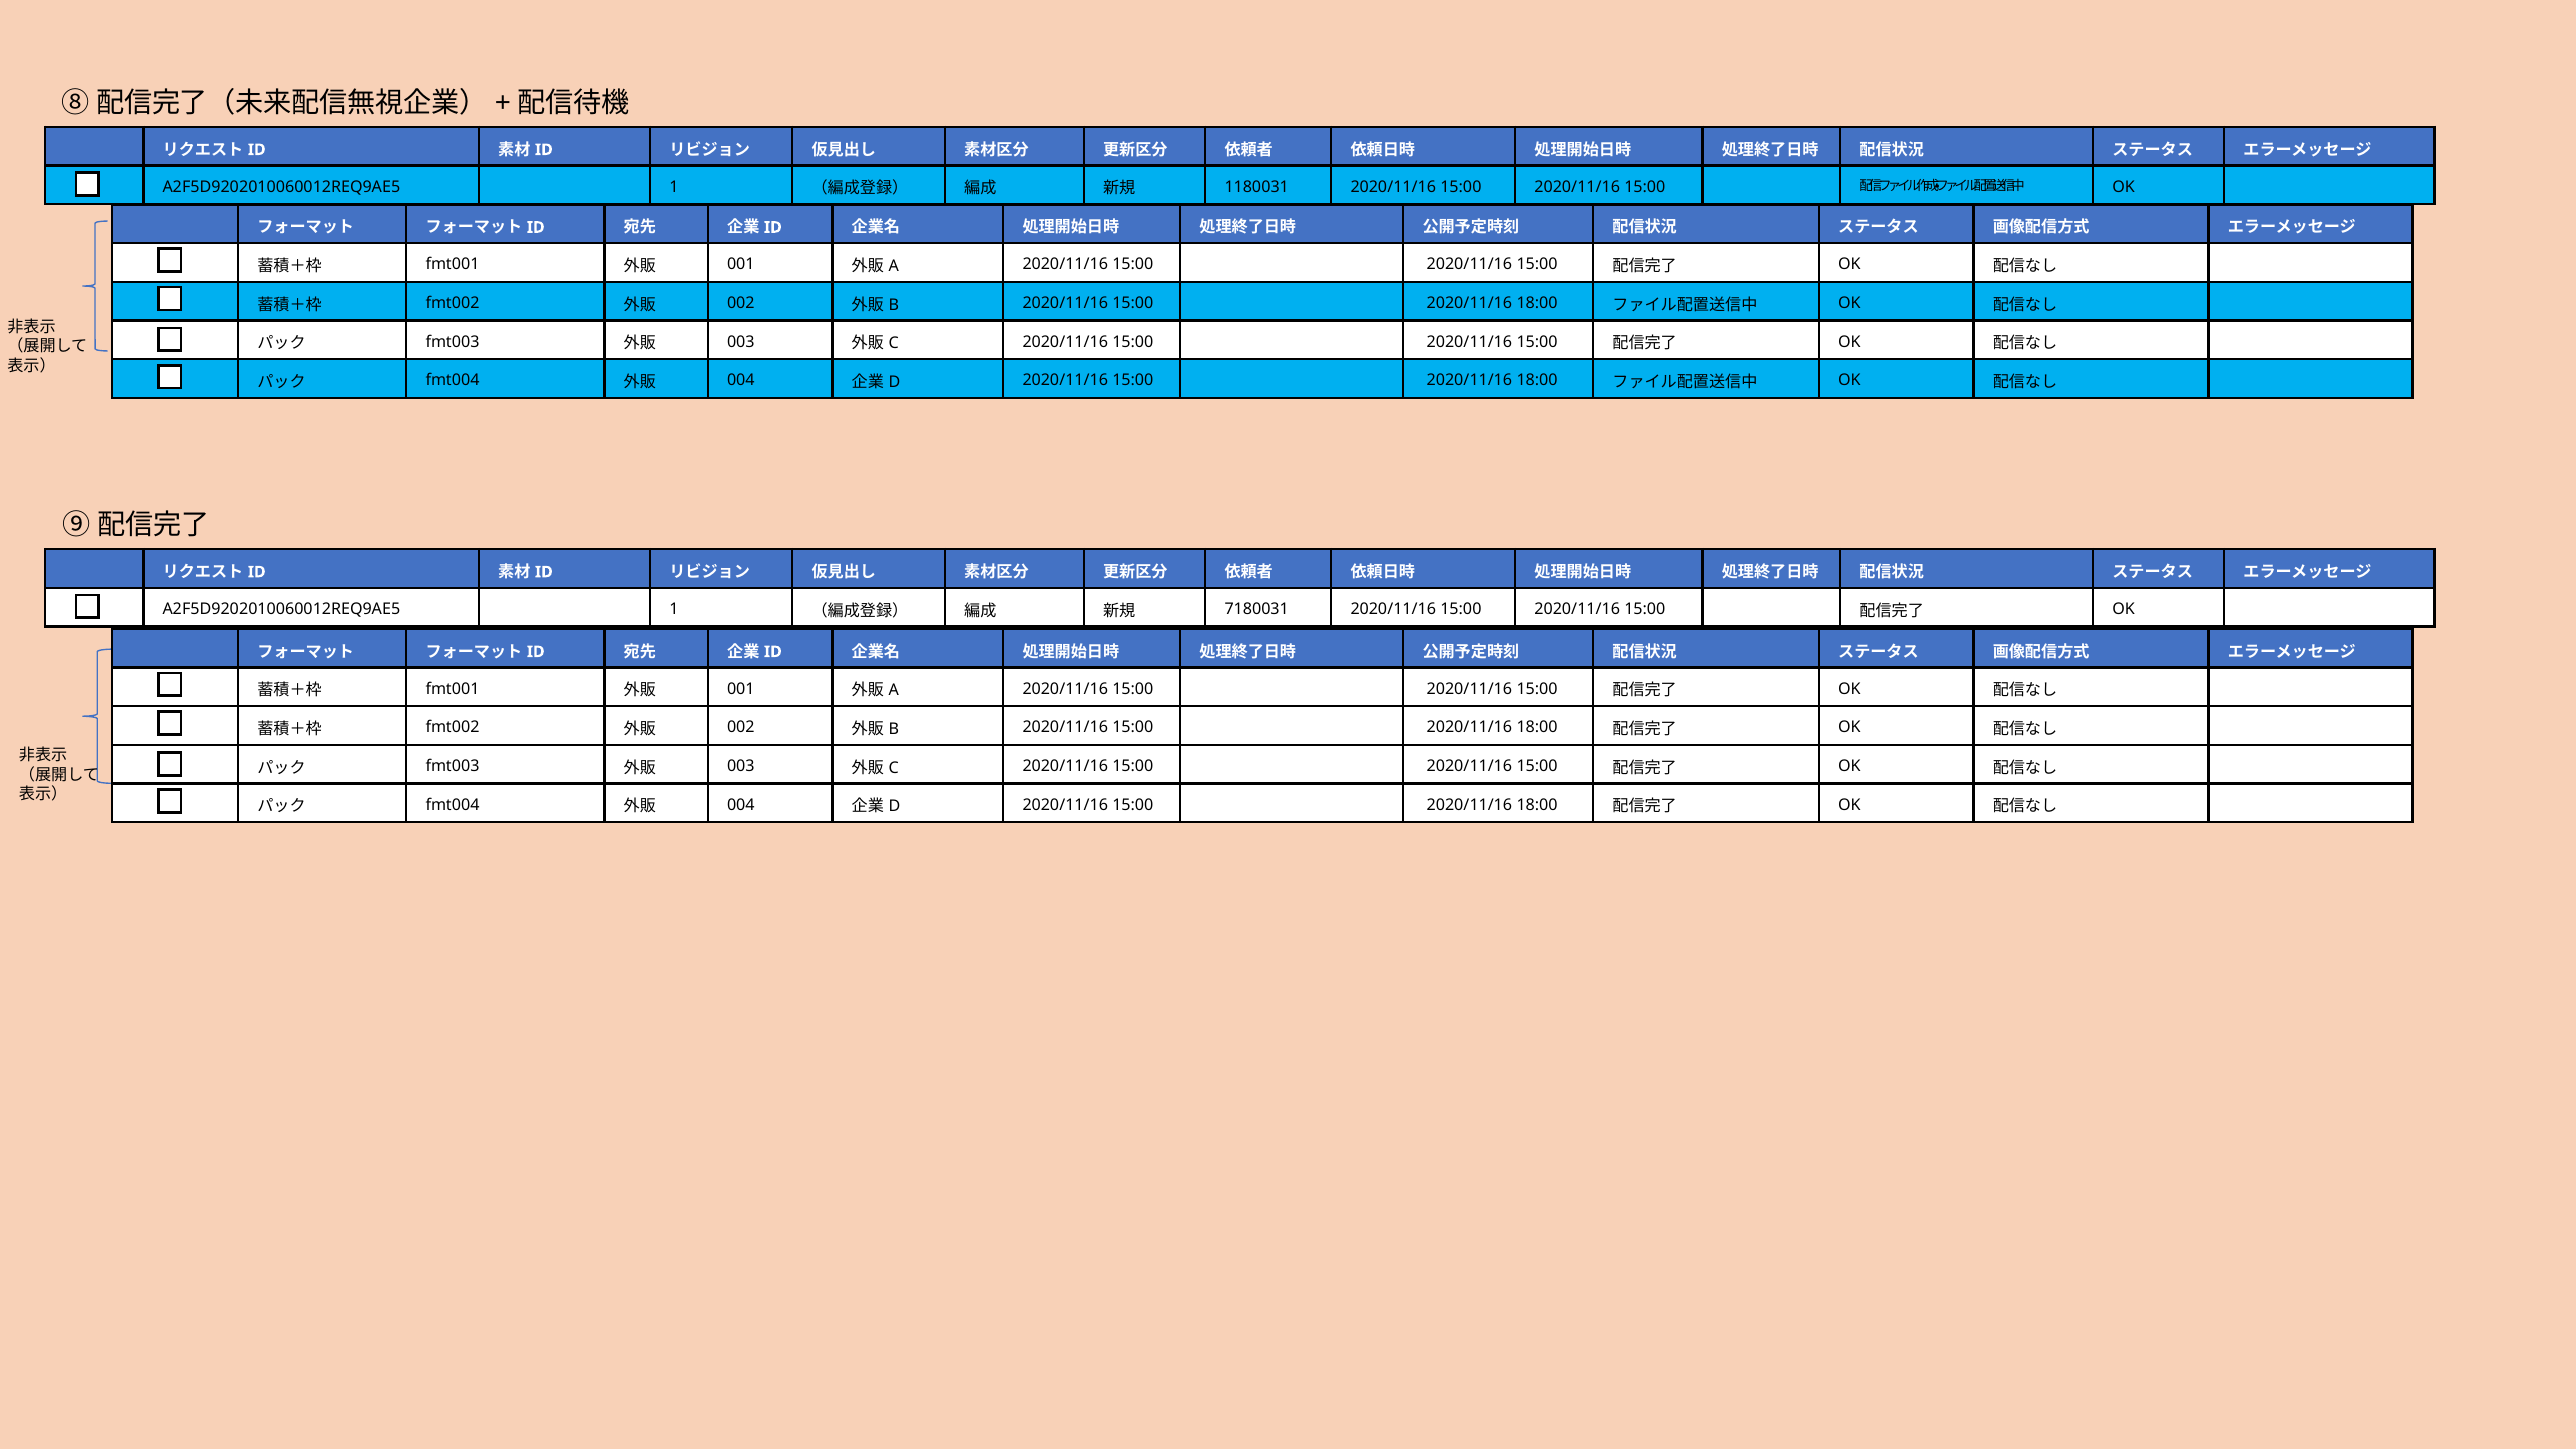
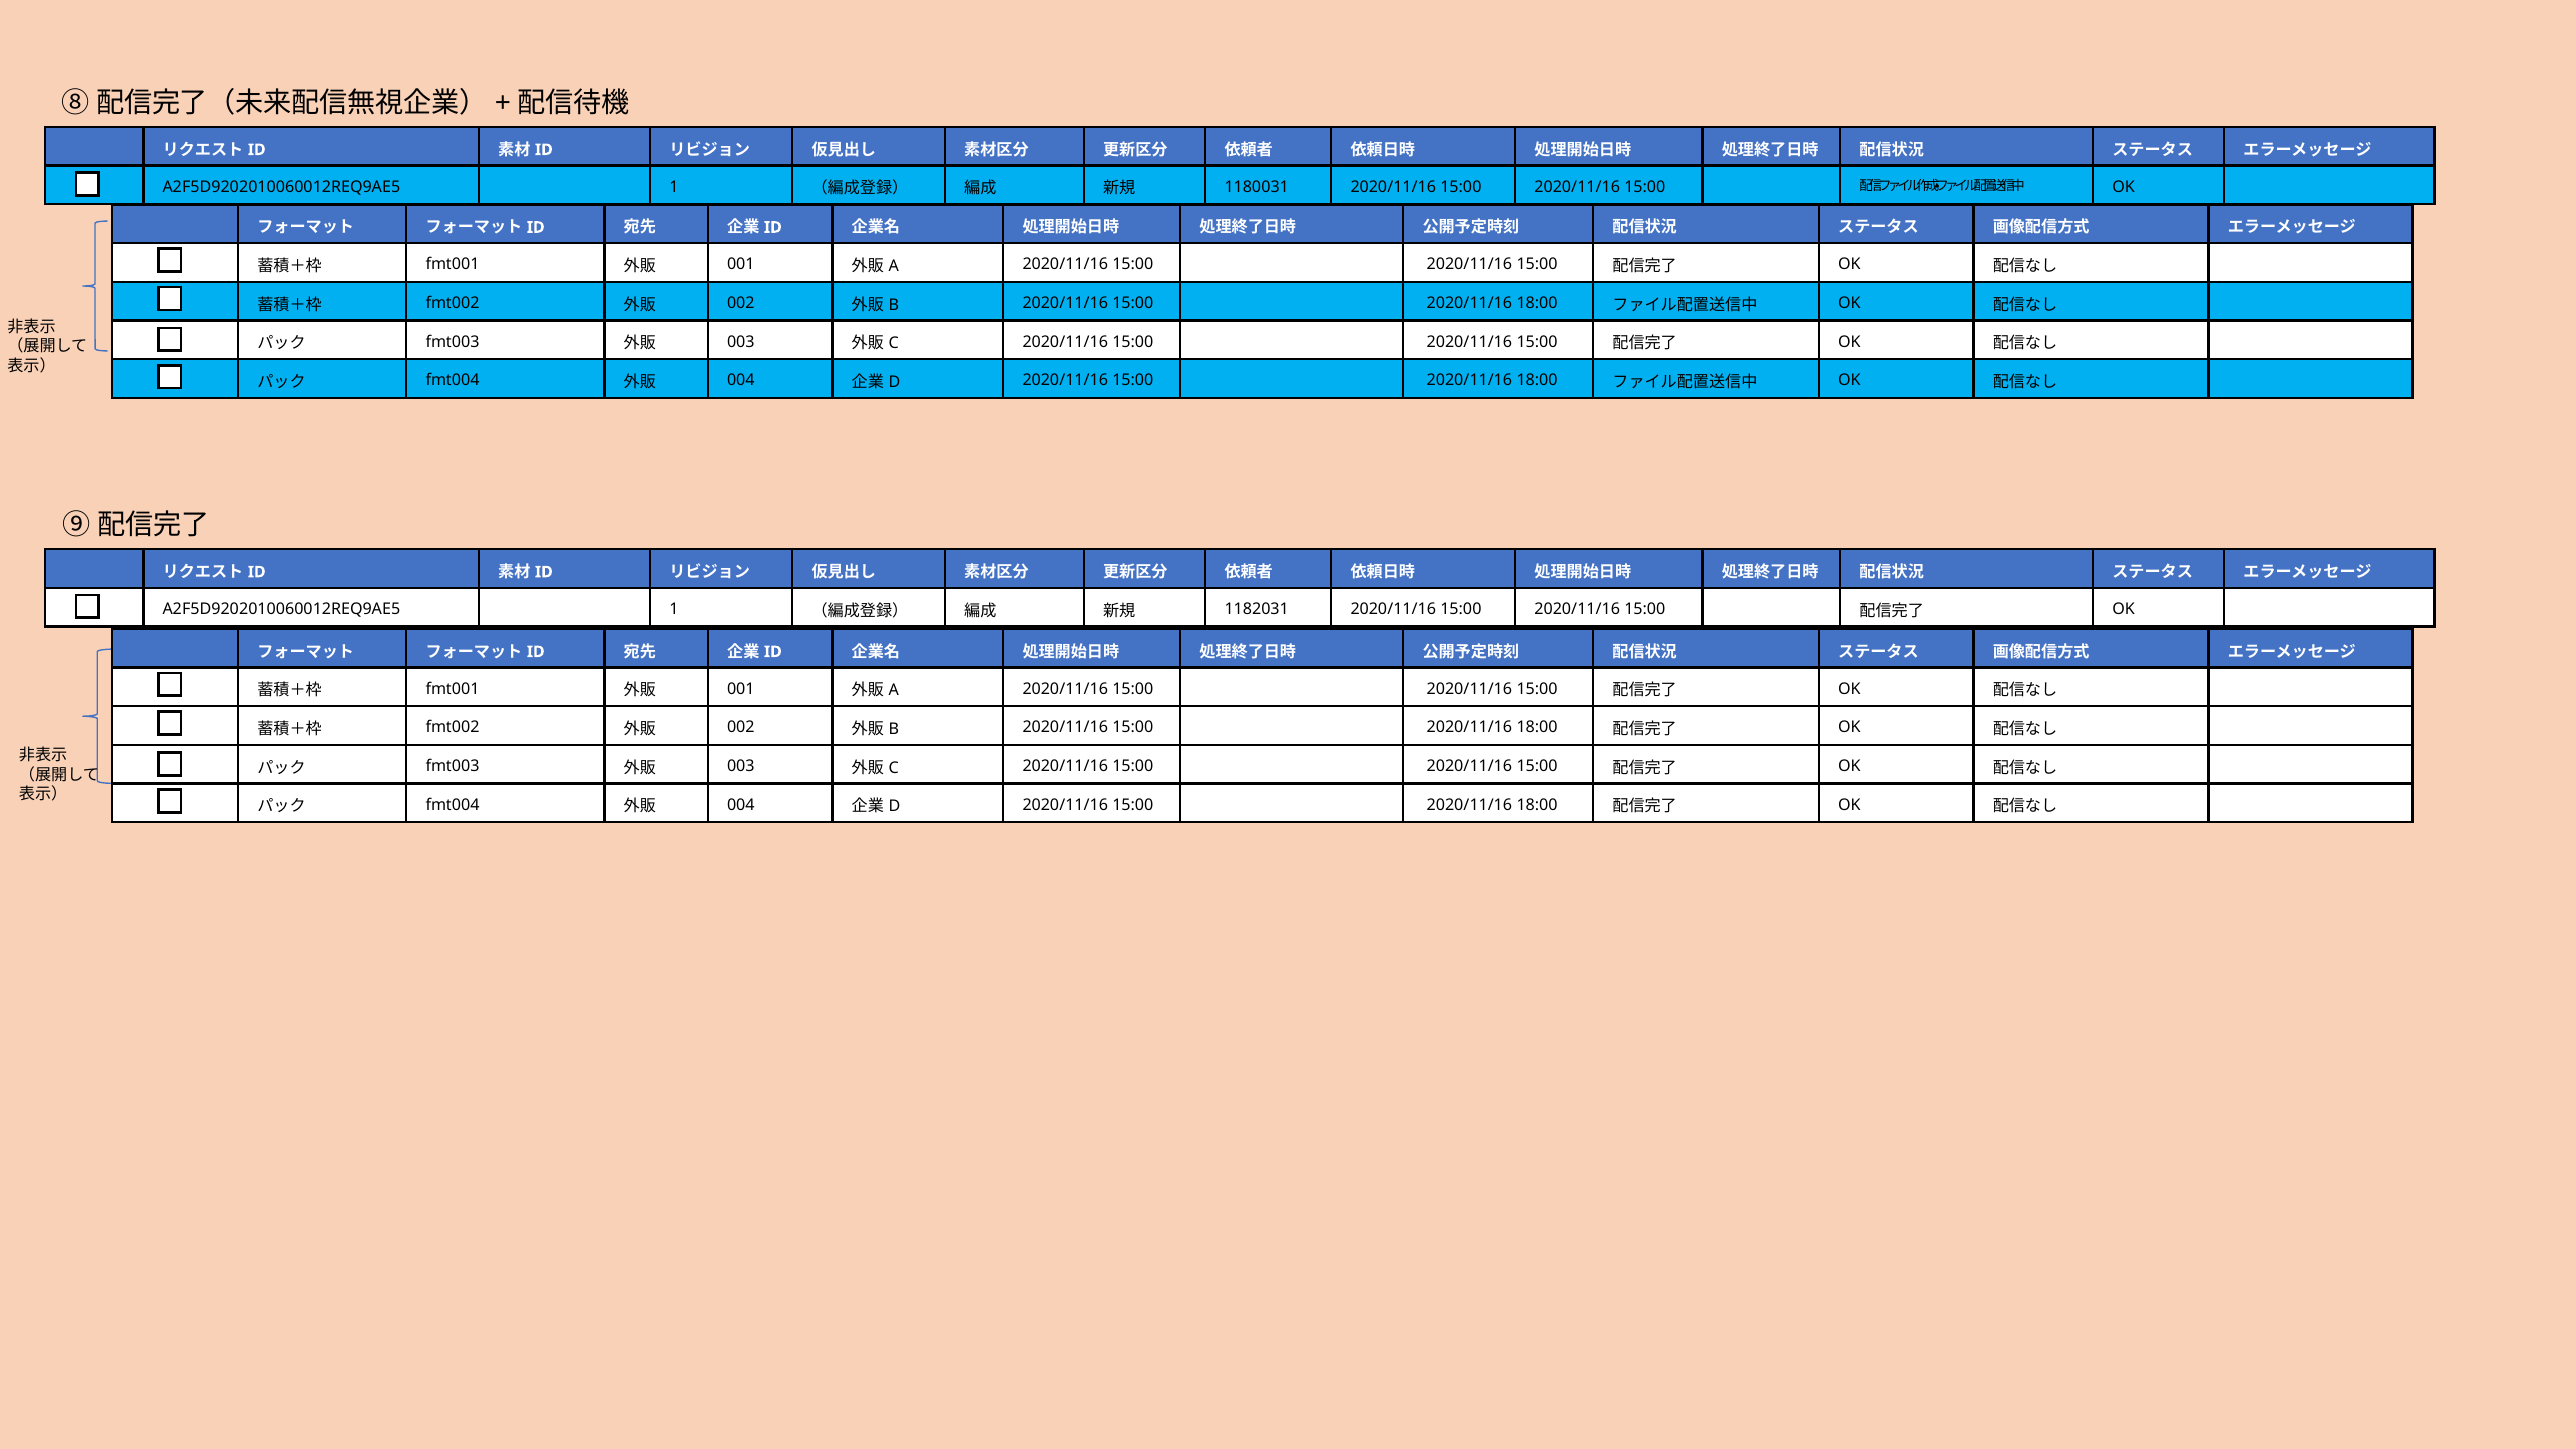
7180031: 7180031 -> 1182031 (1257, 609)
